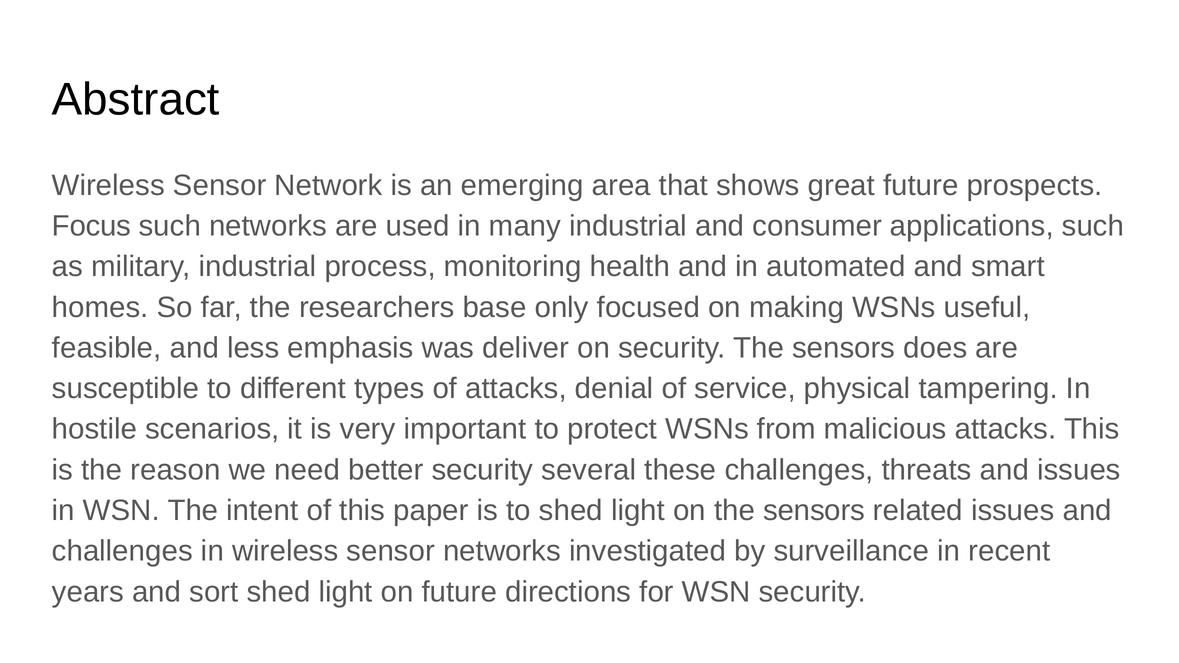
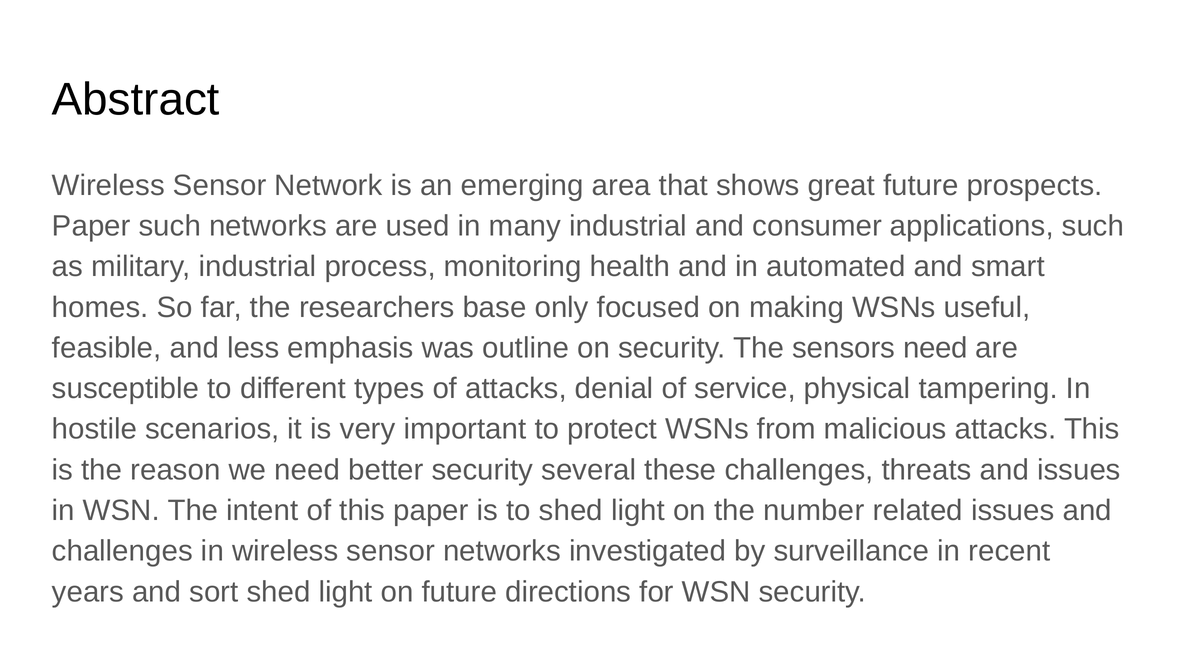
Focus: Focus -> Paper (91, 226)
deliver: deliver -> outline (526, 348)
sensors does: does -> need (936, 348)
on the sensors: sensors -> number (814, 511)
